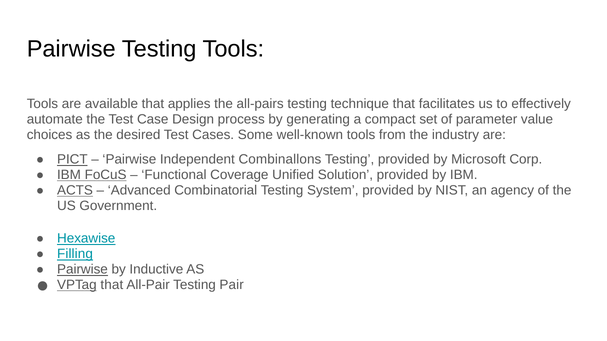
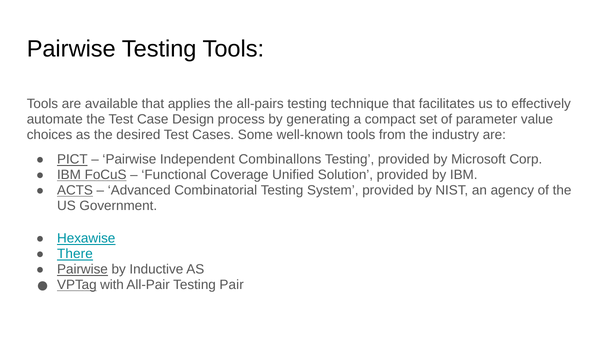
Filling: Filling -> There (75, 254)
VPTag that: that -> with (112, 285)
